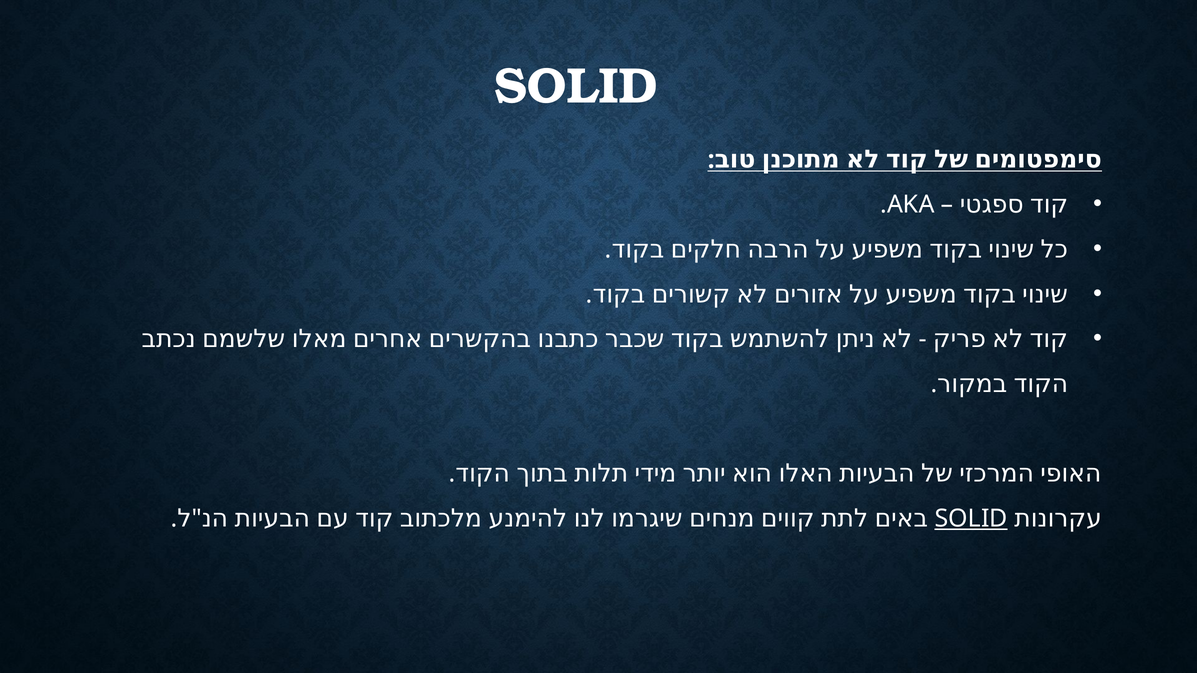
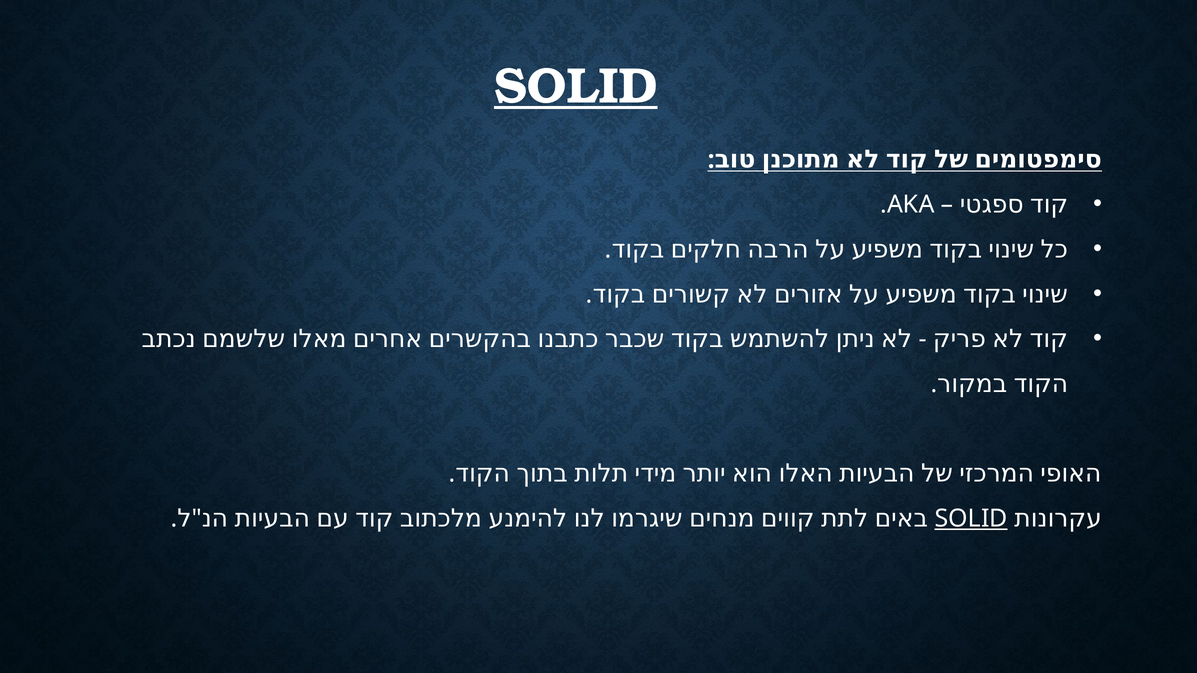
SOLID underline: none -> present (576, 86)
